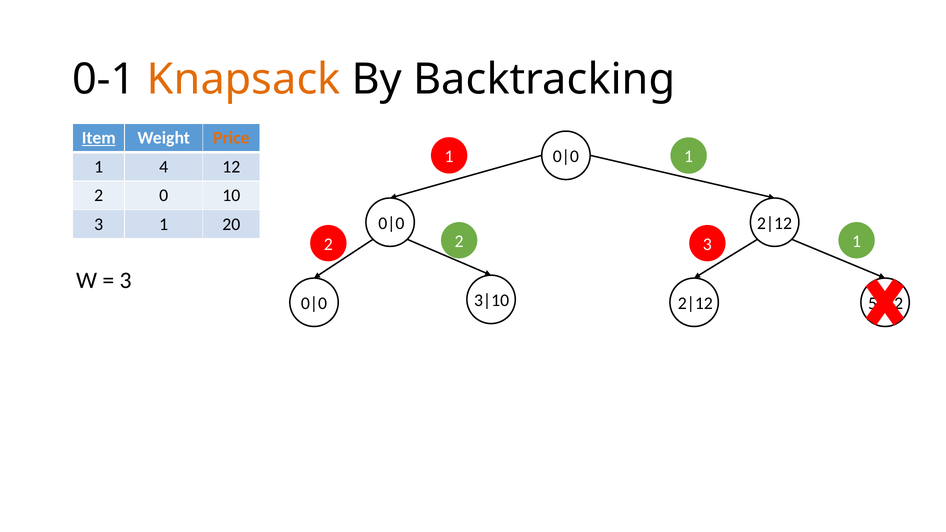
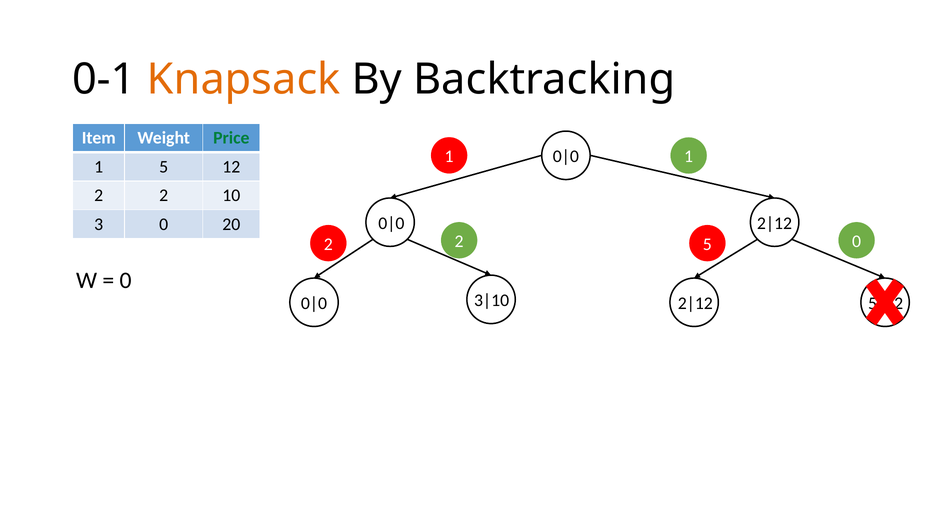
Item underline: present -> none (99, 138)
Price colour: orange -> green (231, 138)
1 4: 4 -> 5 (164, 167)
2 0: 0 -> 2 (164, 196)
3 1: 1 -> 0 (164, 224)
2 1: 1 -> 0 (856, 241)
2 3: 3 -> 5 (707, 244)
3: 3 -> 0 (126, 281)
